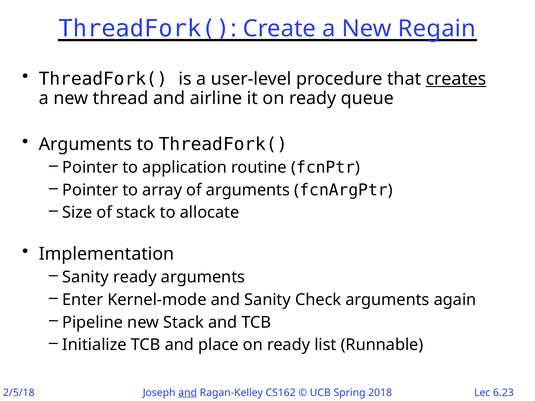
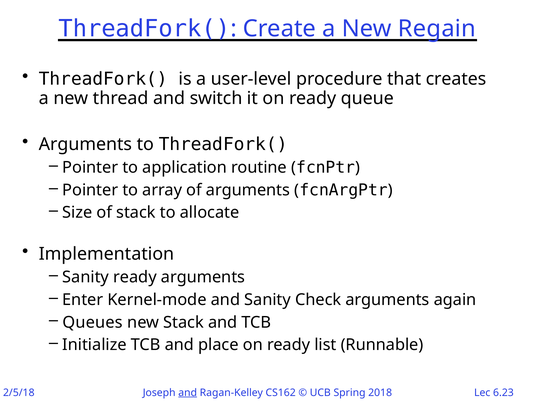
creates underline: present -> none (456, 79)
airline: airline -> switch (216, 98)
Pipeline: Pipeline -> Queues (93, 323)
